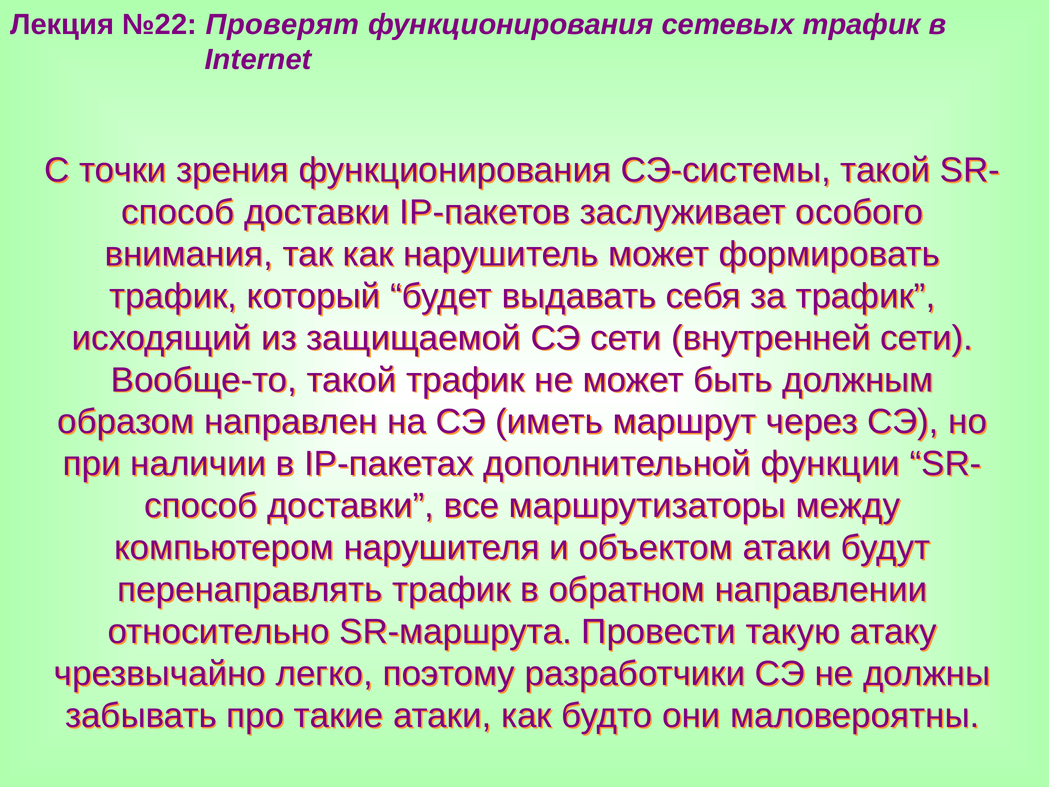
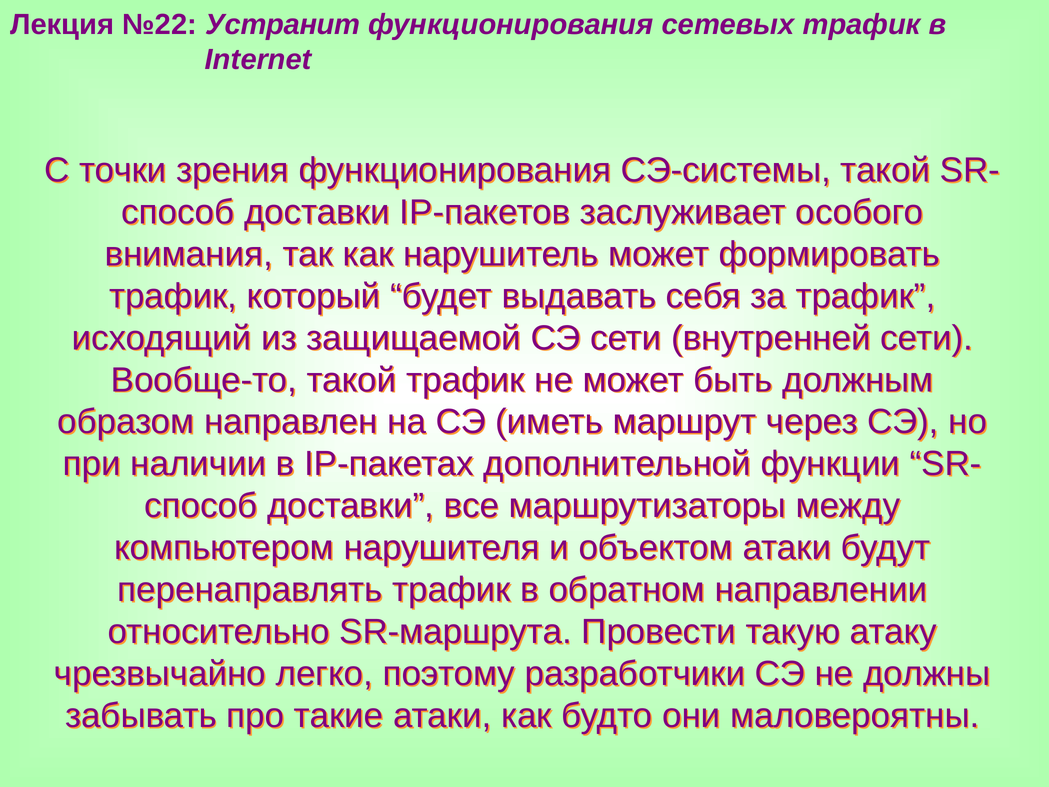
Проверят: Проверят -> Устранит (283, 25)
